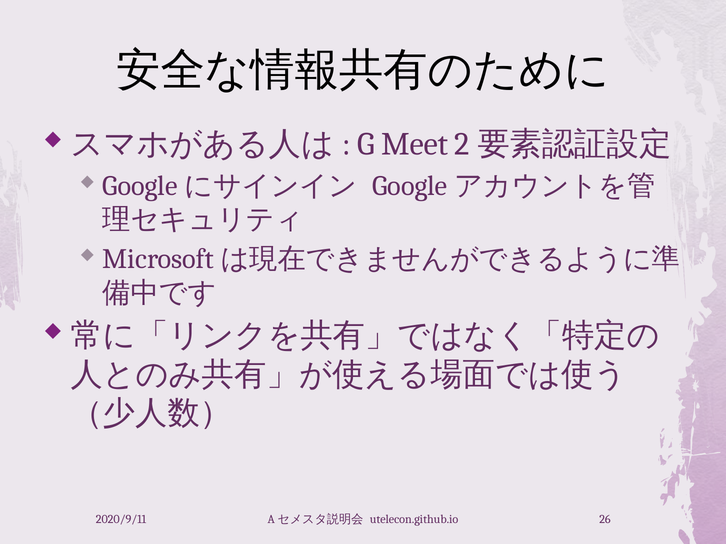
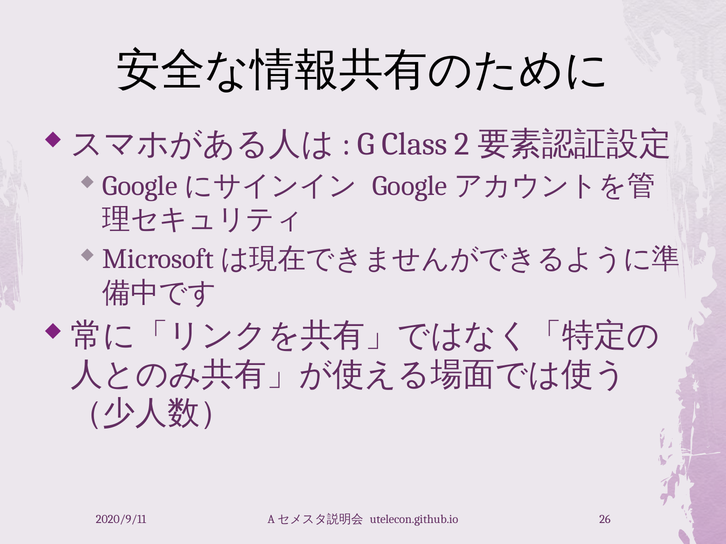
Meet: Meet -> Class (415, 144)
